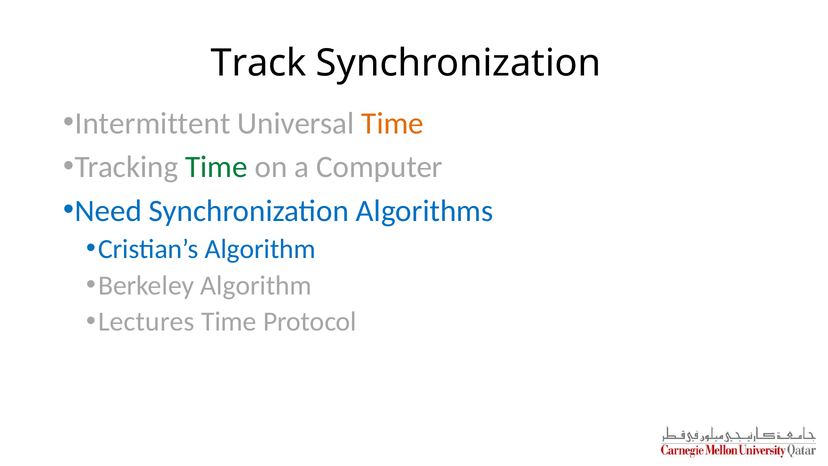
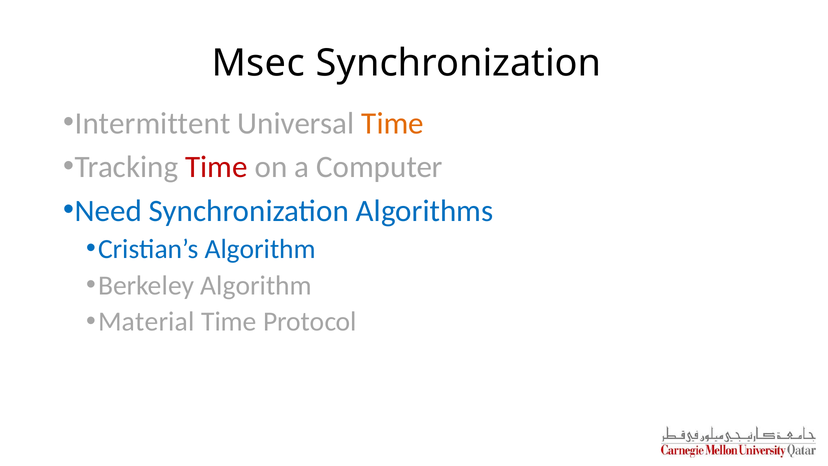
Track: Track -> Msec (258, 63)
Time colour: green -> red (216, 167)
Lectures: Lectures -> Material (146, 322)
